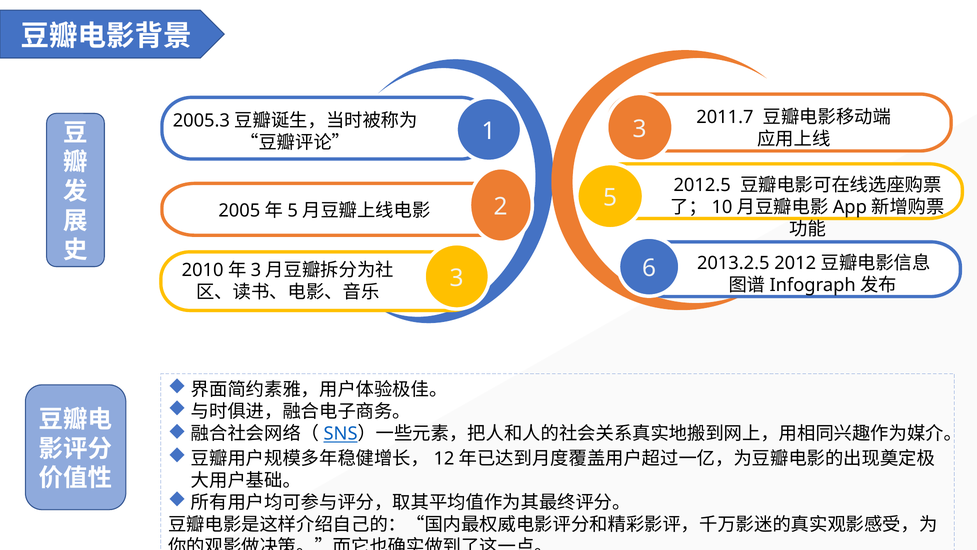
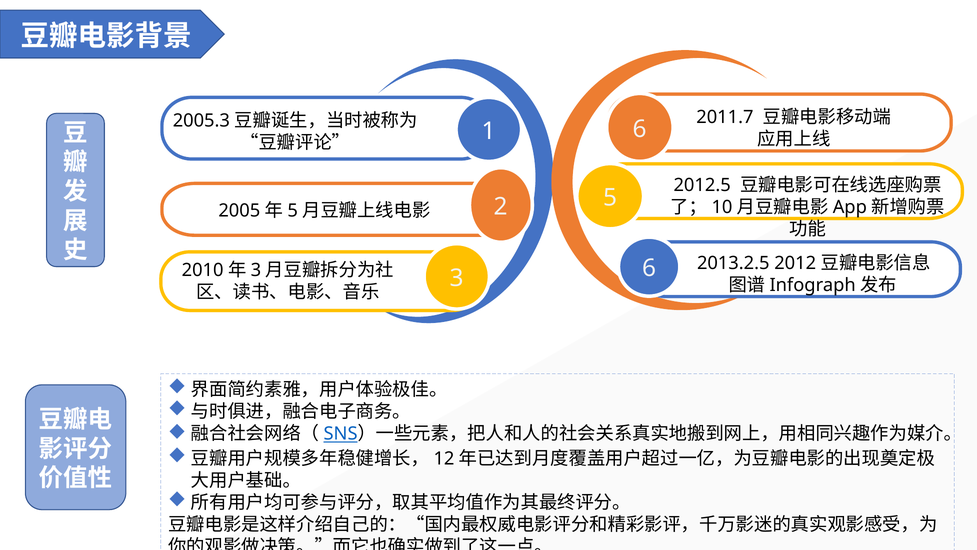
3: 3 -> 6 (640, 129)
